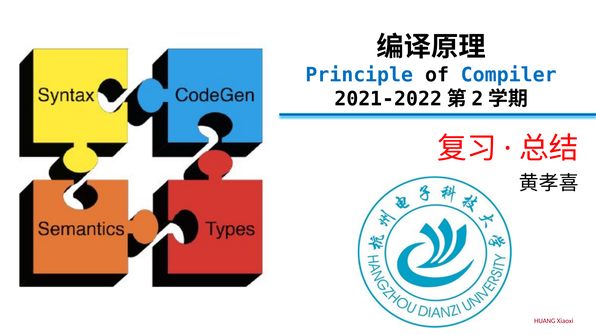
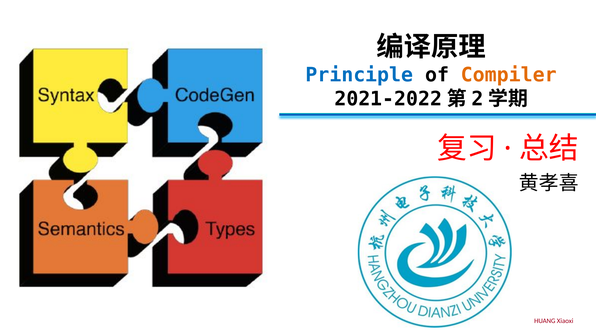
Compiler colour: blue -> orange (509, 75)
